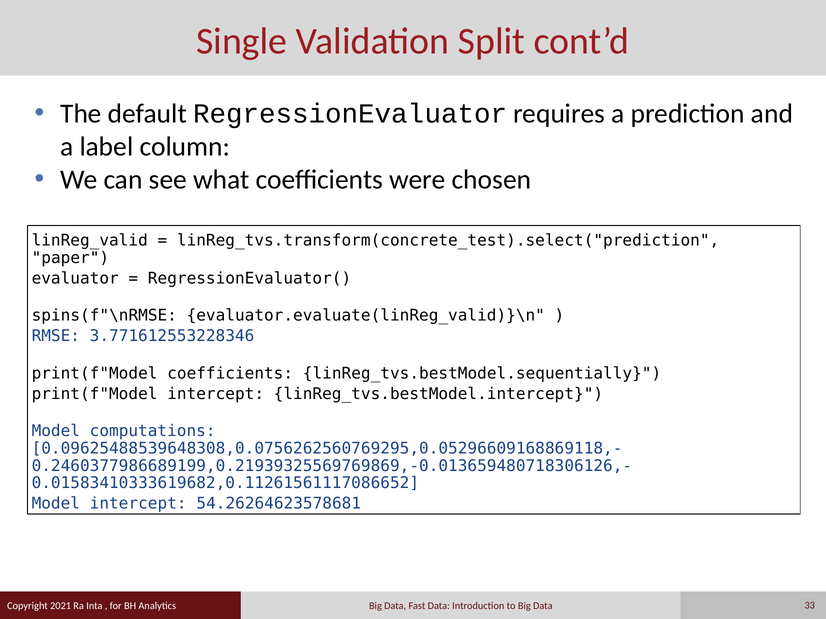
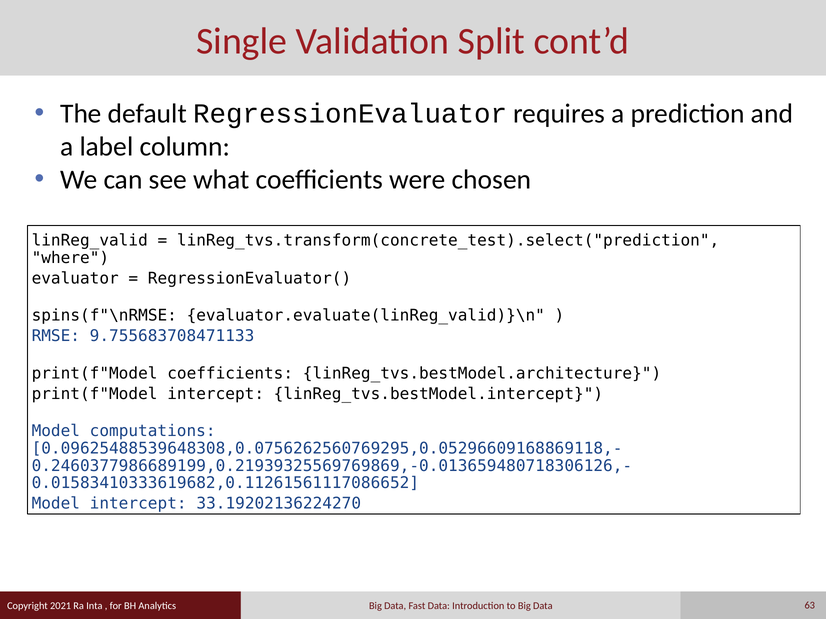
paper: paper -> where (70, 258)
3.771612553228346: 3.771612553228346 -> 9.755683708471133 (172, 336)
linReg_tvs.bestModel.sequentially: linReg_tvs.bestModel.sequentially -> linReg_tvs.bestModel.architecture (482, 374)
54.26264623578681: 54.26264623578681 -> 33.19202136224270 (279, 504)
33: 33 -> 63 (810, 606)
